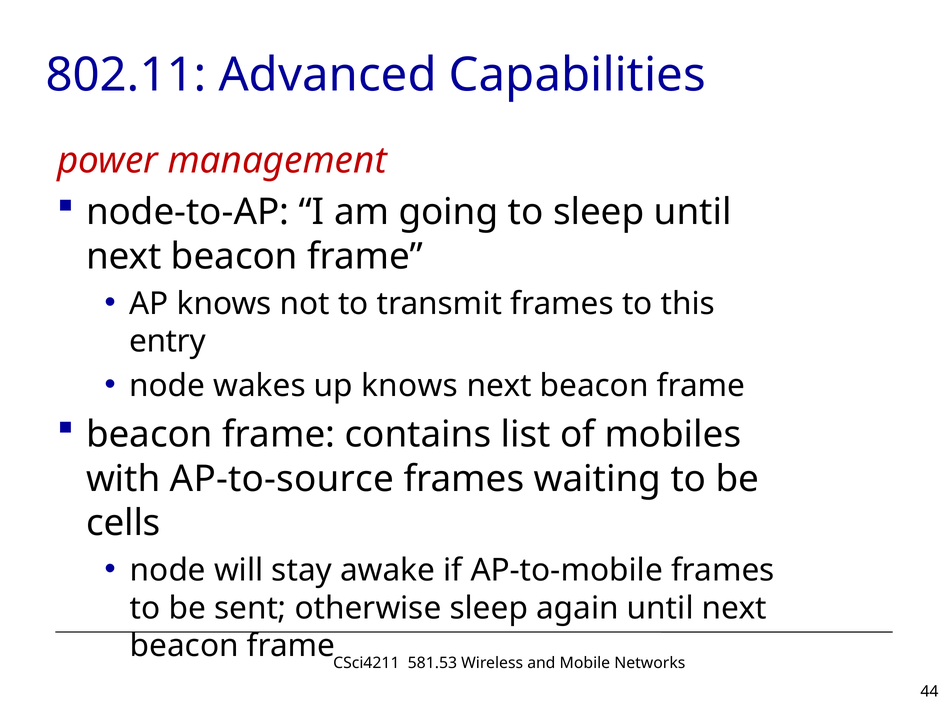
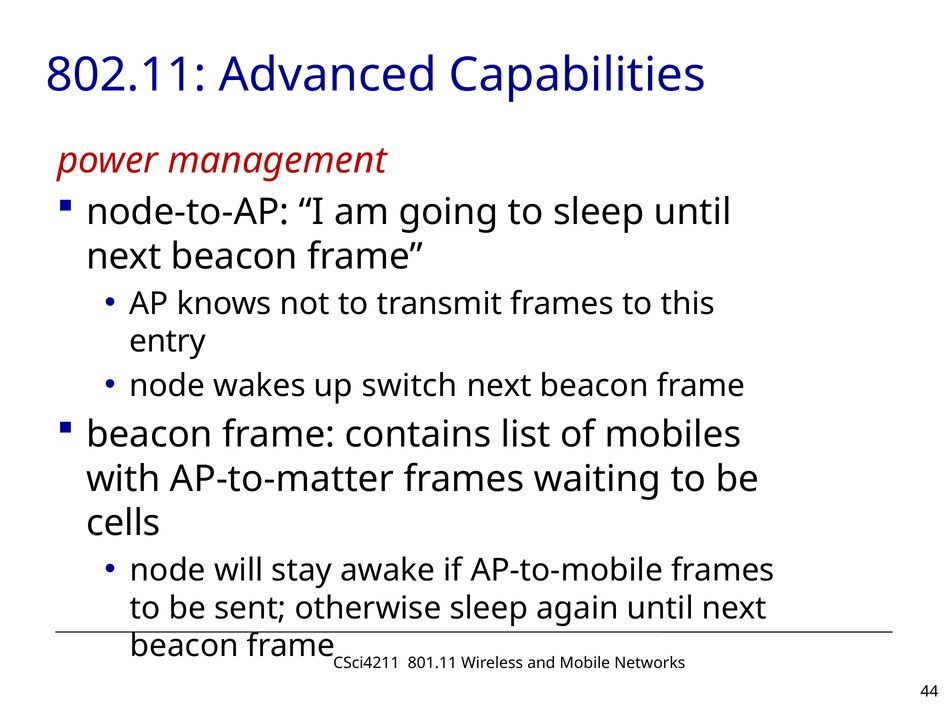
up knows: knows -> switch (410, 386)
AP-to-source: AP-to-source -> AP-to-matter (282, 479)
581.53: 581.53 -> 801.11 (432, 663)
